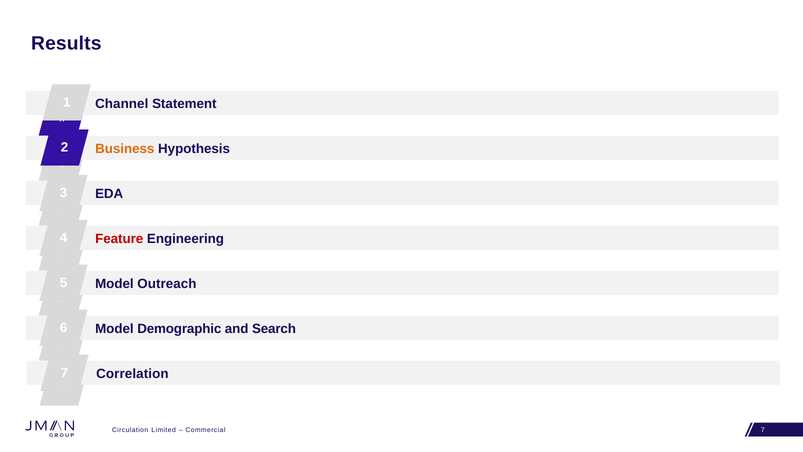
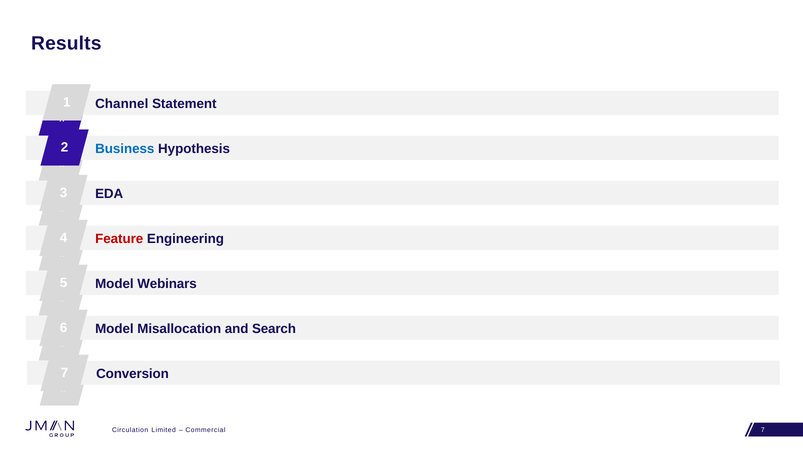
Business colour: orange -> blue (125, 149)
Outreach: Outreach -> Webinars (167, 284)
Demographic: Demographic -> Misallocation (179, 329)
Correlation: Correlation -> Conversion (132, 373)
